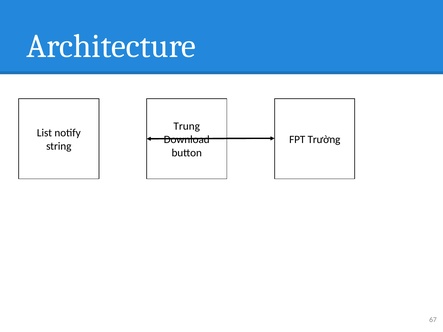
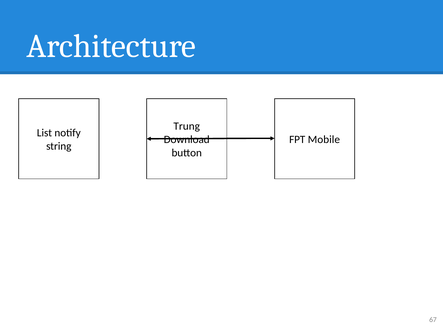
Trường: Trường -> Mobile (324, 140)
